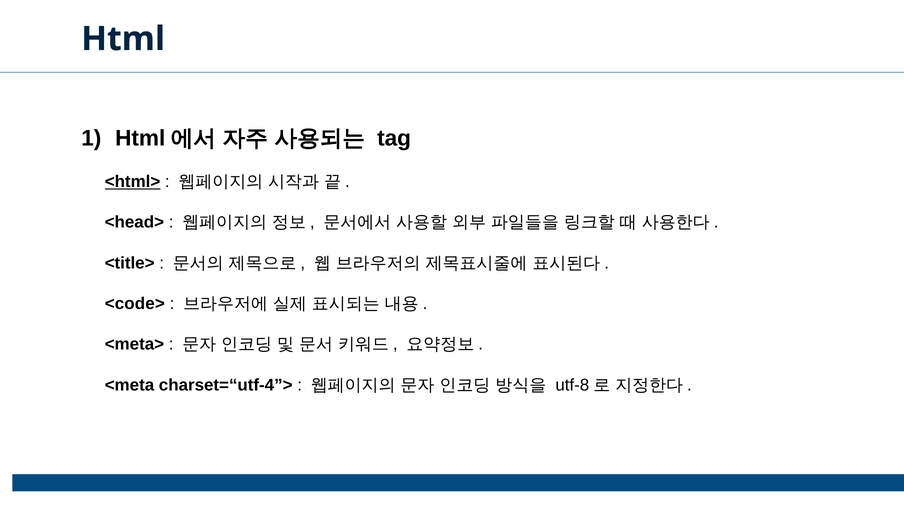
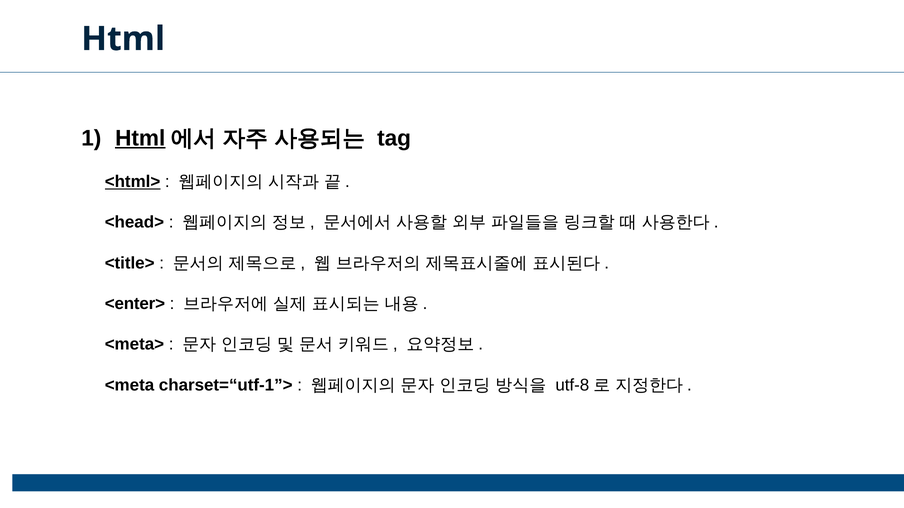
Html underline: none -> present (140, 138)
<code>: <code> -> <enter> (135, 304)
charset=“utf-4”>: charset=“utf-4”> -> charset=“utf-1”> (226, 385)
